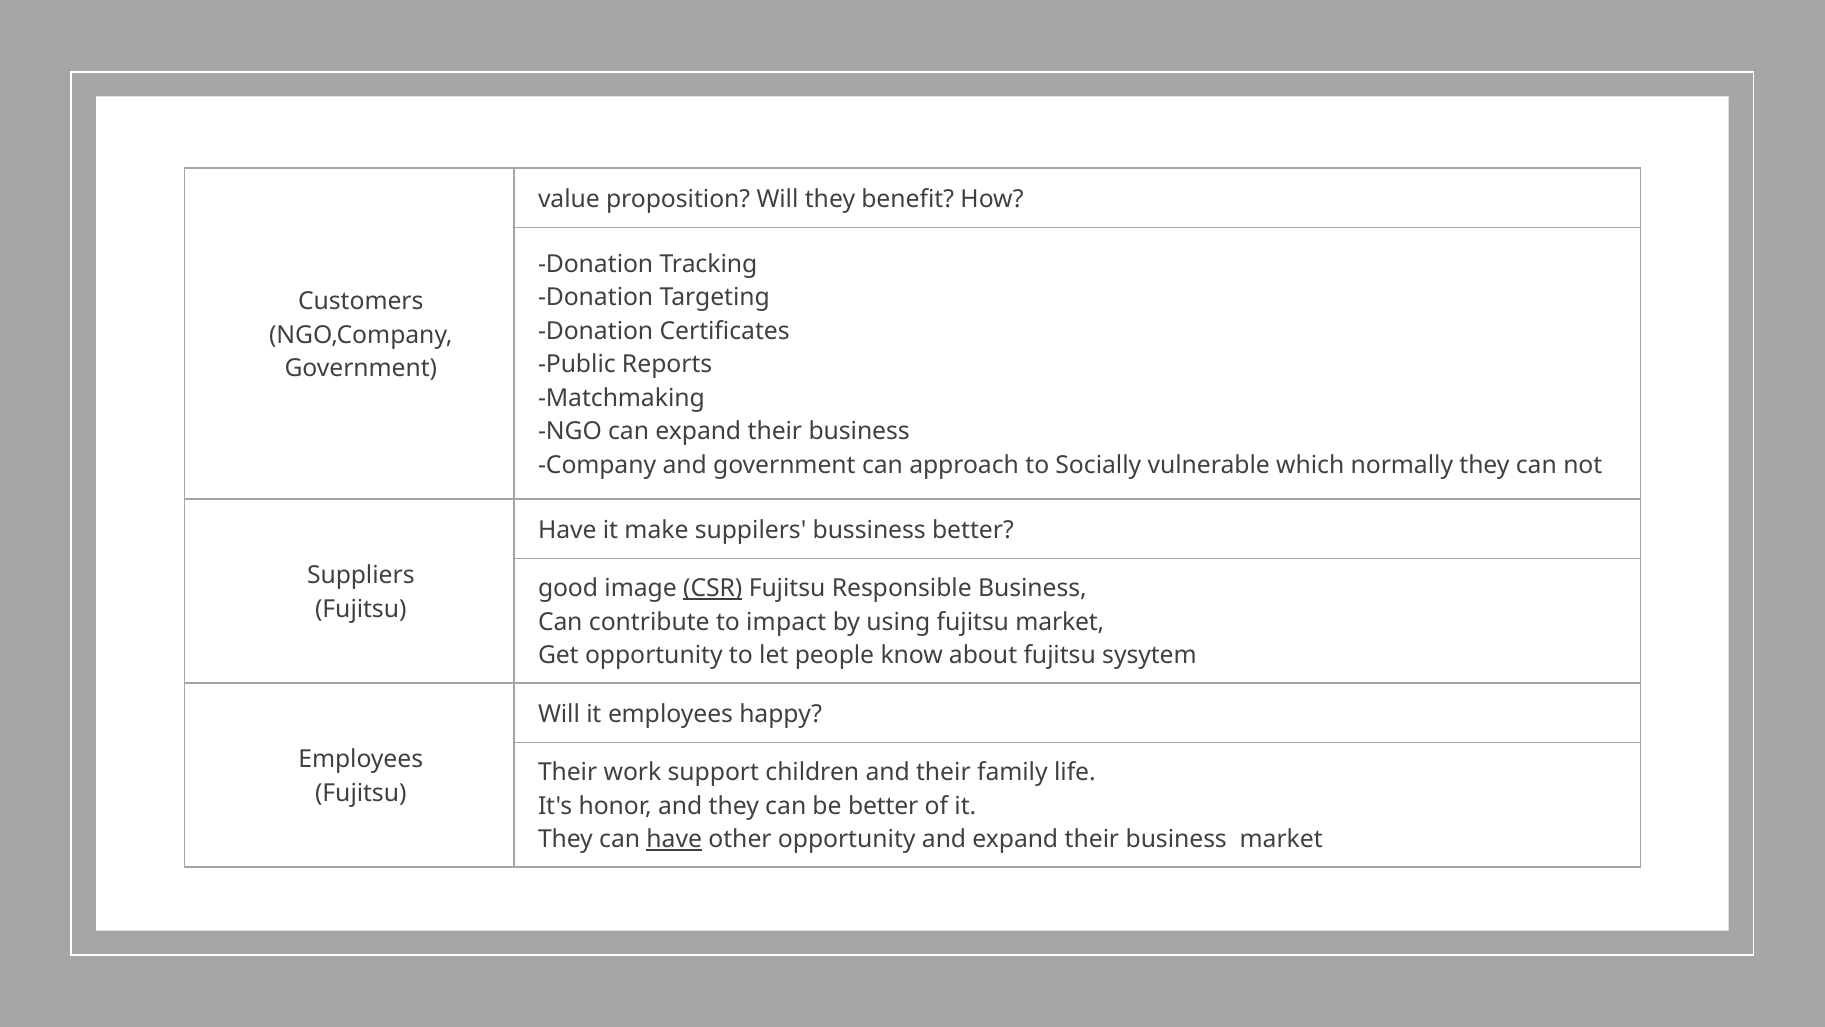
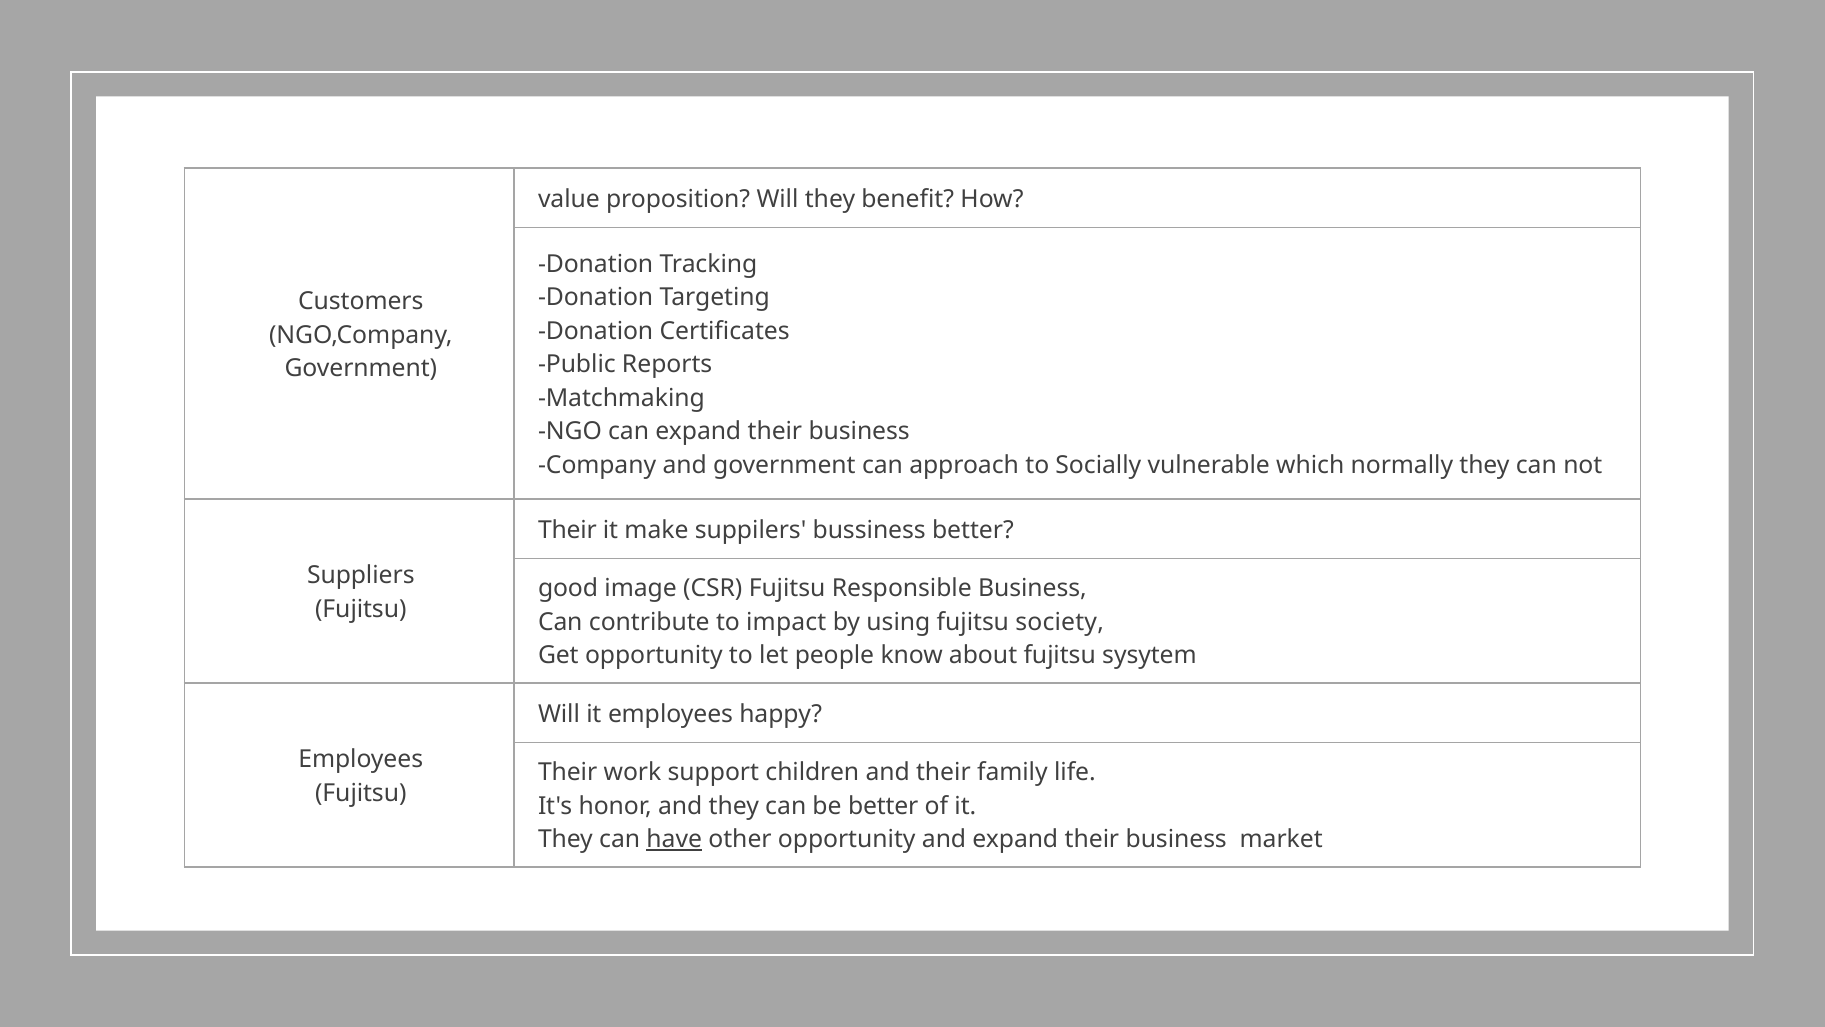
Have: Have -> Their (567, 530)
CSR underline: present -> none (713, 588)
fujitsu market: market -> society (1060, 622)
